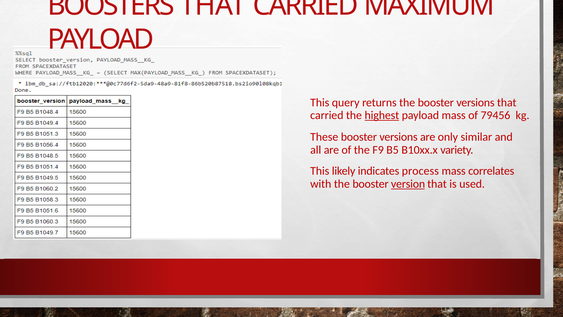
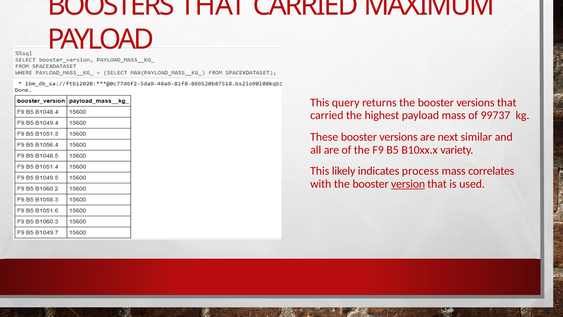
highest underline: present -> none (382, 115)
79456: 79456 -> 99737 (495, 115)
only: only -> next (448, 137)
